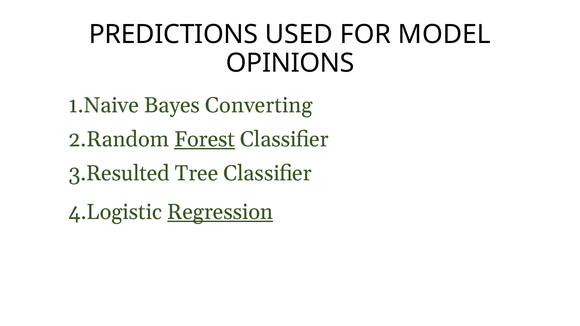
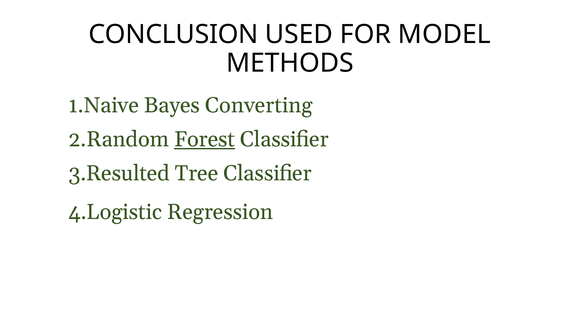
PREDICTIONS: PREDICTIONS -> CONCLUSION (173, 34)
OPINIONS: OPINIONS -> METHODS (290, 63)
Regression underline: present -> none (220, 212)
